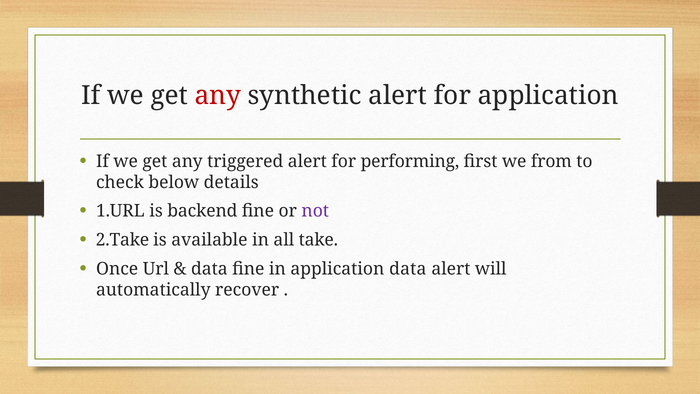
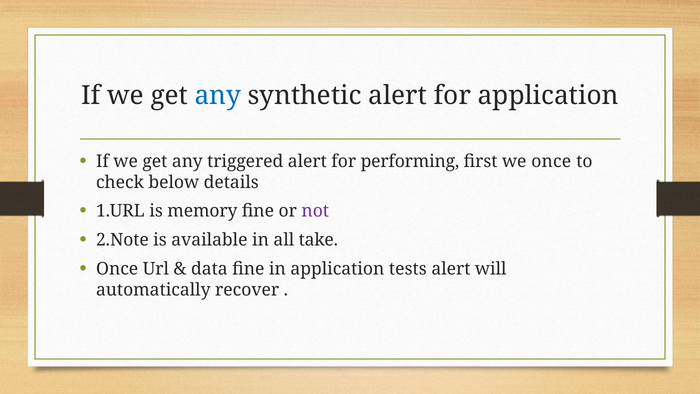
any colour: red -> blue (218, 96)
we from: from -> once (551, 161)
backend: backend -> memory (202, 211)
2.Take: 2.Take -> 2.Note (122, 240)
application data: data -> tests (408, 269)
